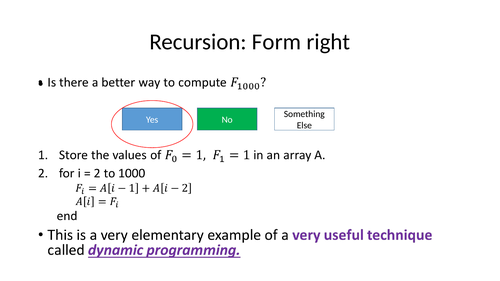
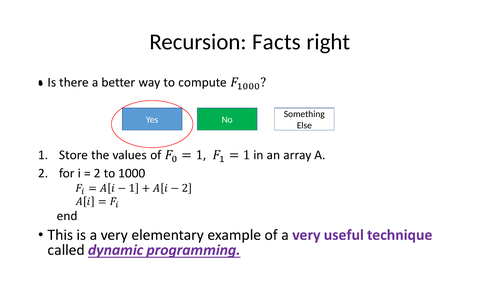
Form: Form -> Facts (277, 42)
